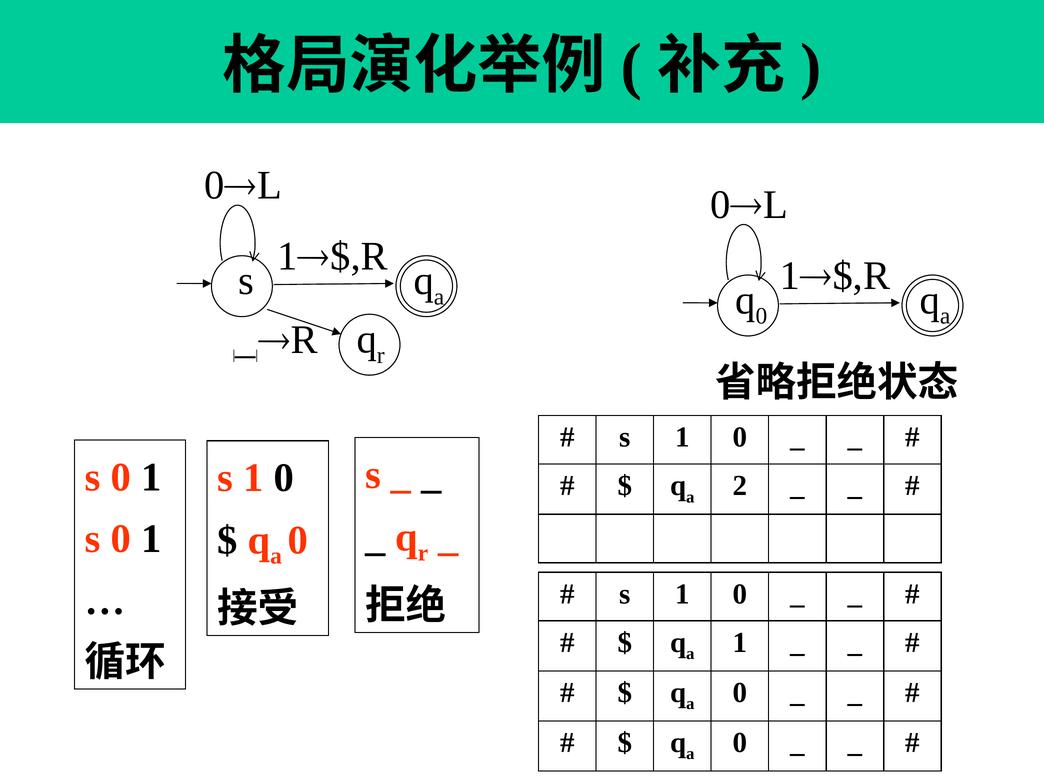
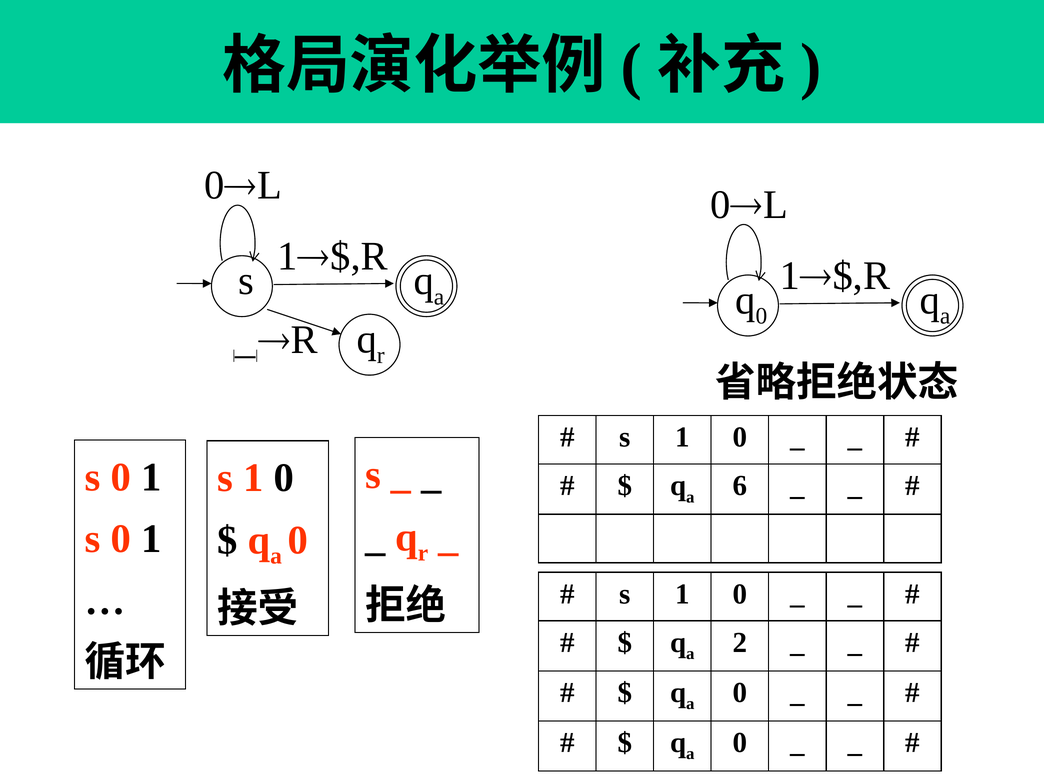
2: 2 -> 6 (740, 486)
1: 1 -> 2 (740, 642)
